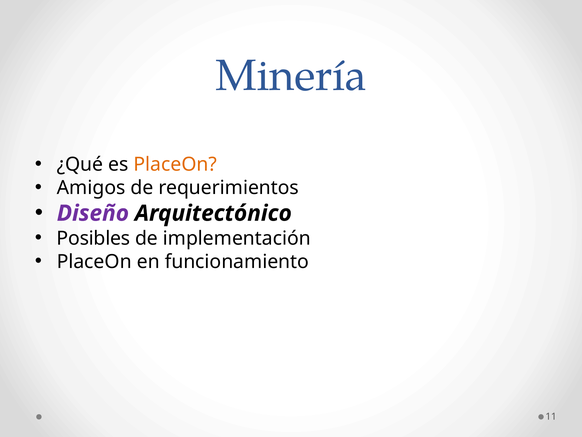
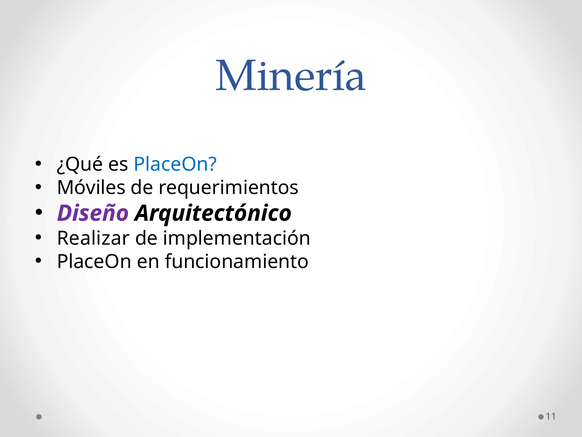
PlaceOn colour: orange -> blue (175, 164)
Amigos: Amigos -> Móviles (91, 188)
Posibles: Posibles -> Realizar (93, 238)
